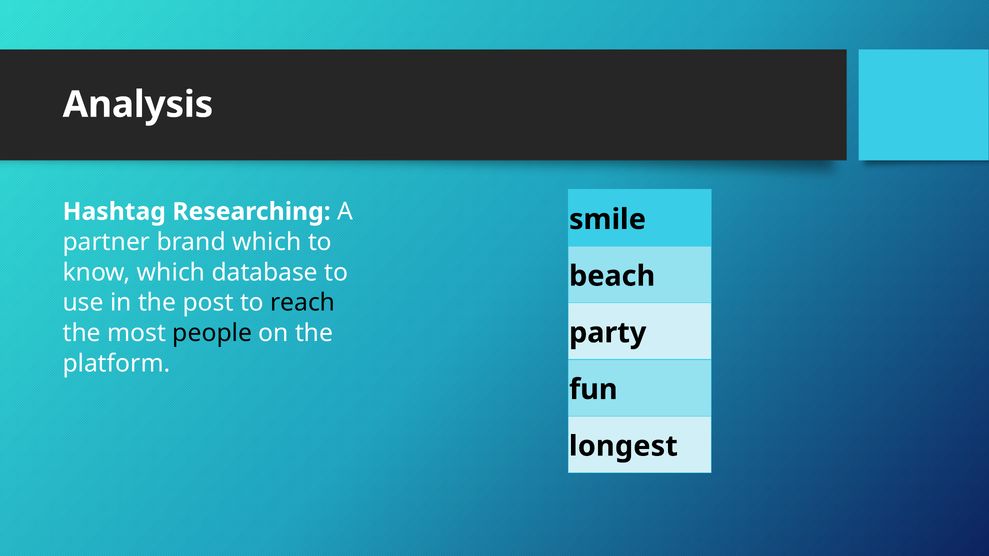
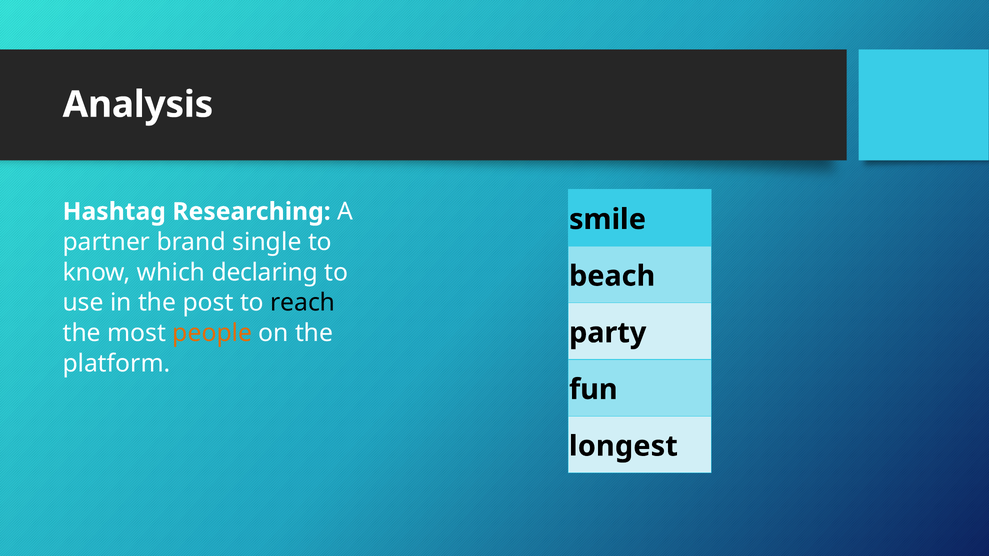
brand which: which -> single (267, 242)
database: database -> declaring (265, 273)
people colour: black -> orange (212, 333)
